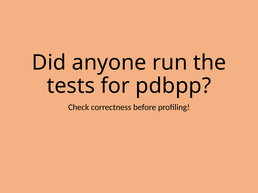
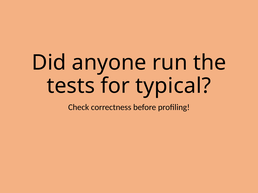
pdbpp: pdbpp -> typical (173, 86)
